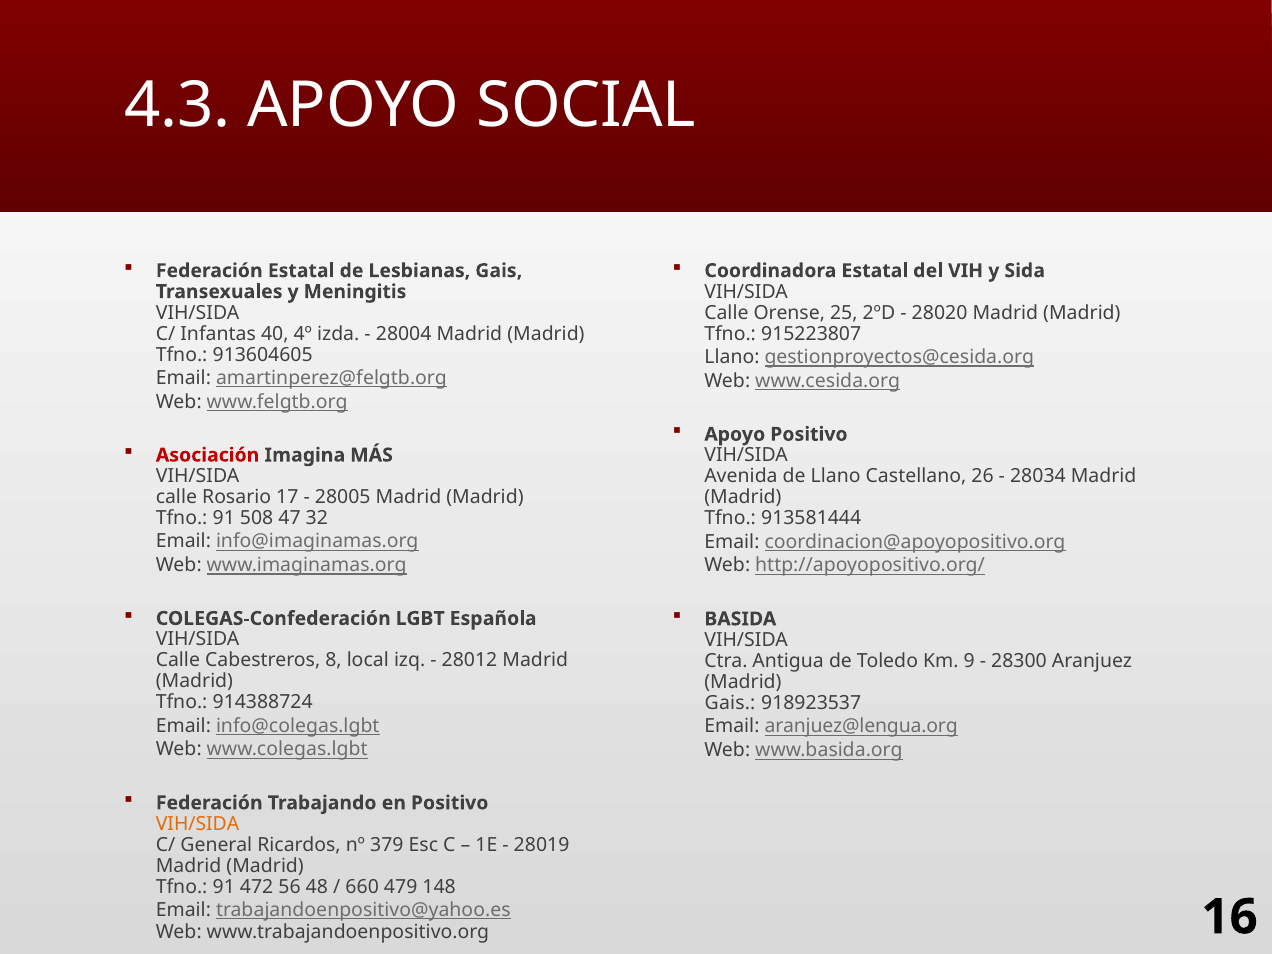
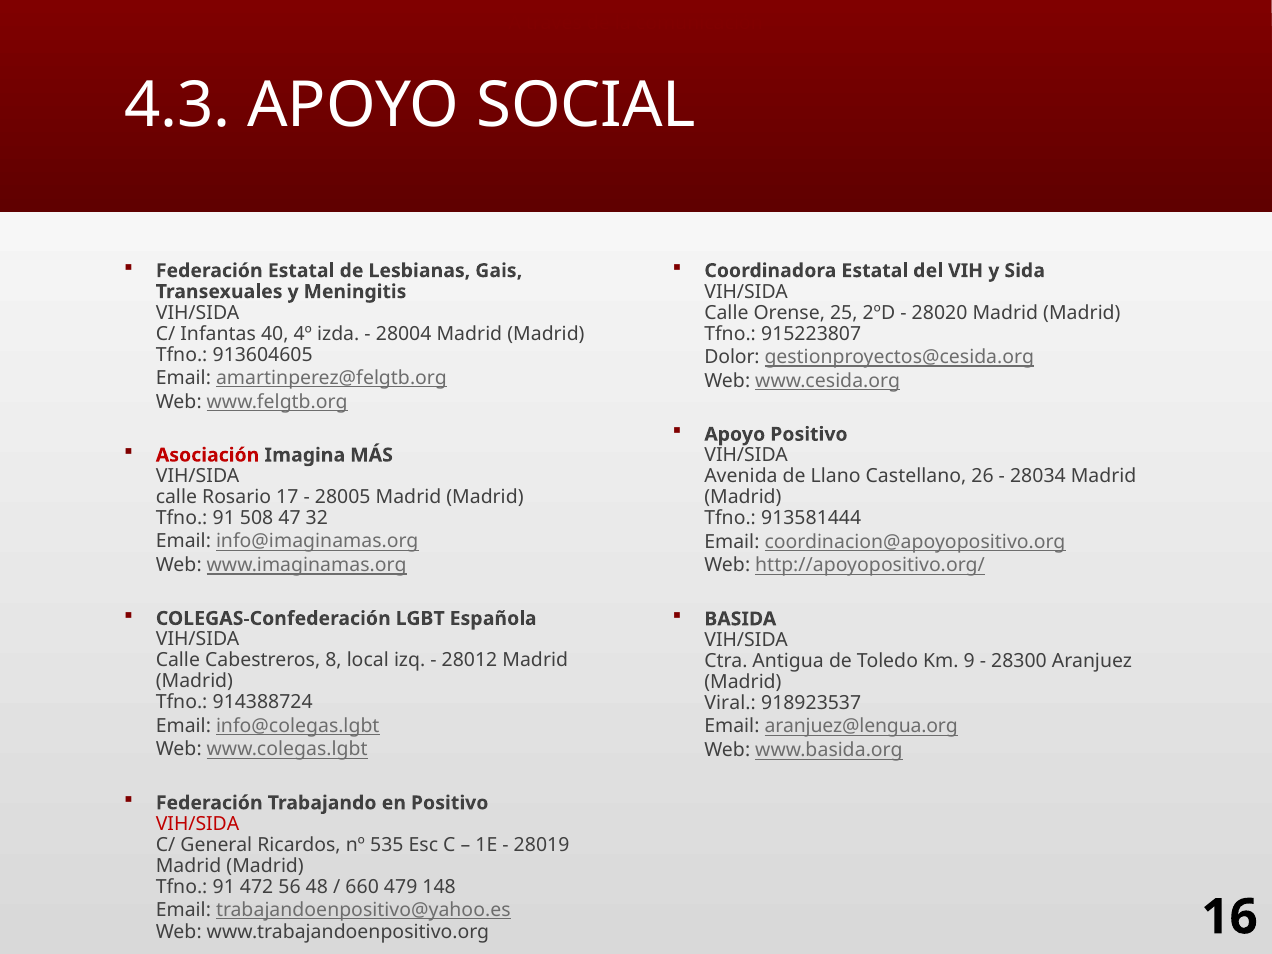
Llano: Llano -> Dolor (732, 357)
Gais: Gais -> Viral (730, 703)
VIH/SIDA colour: orange -> red (198, 824)
379: 379 -> 535 (387, 845)
